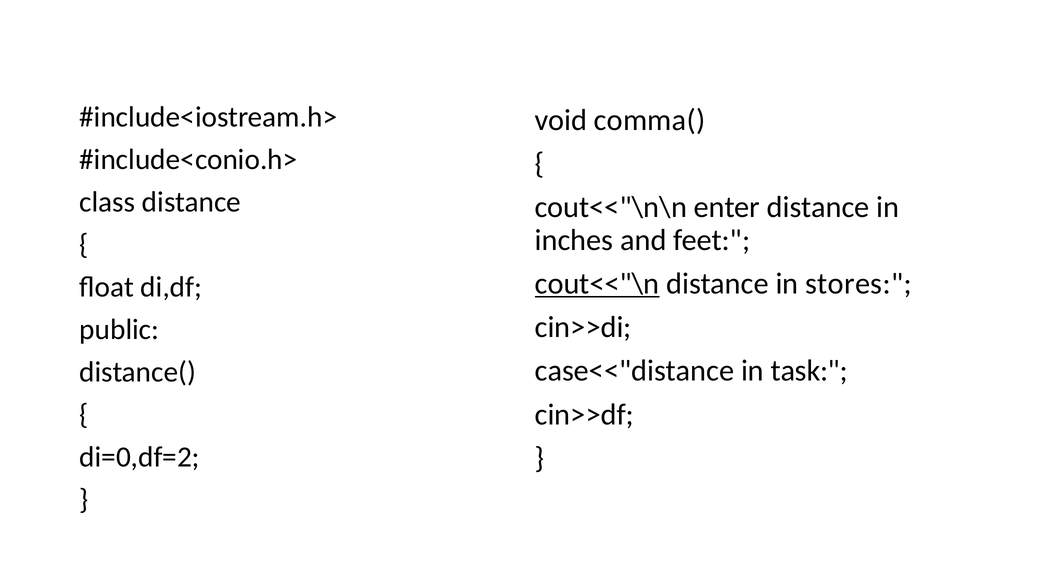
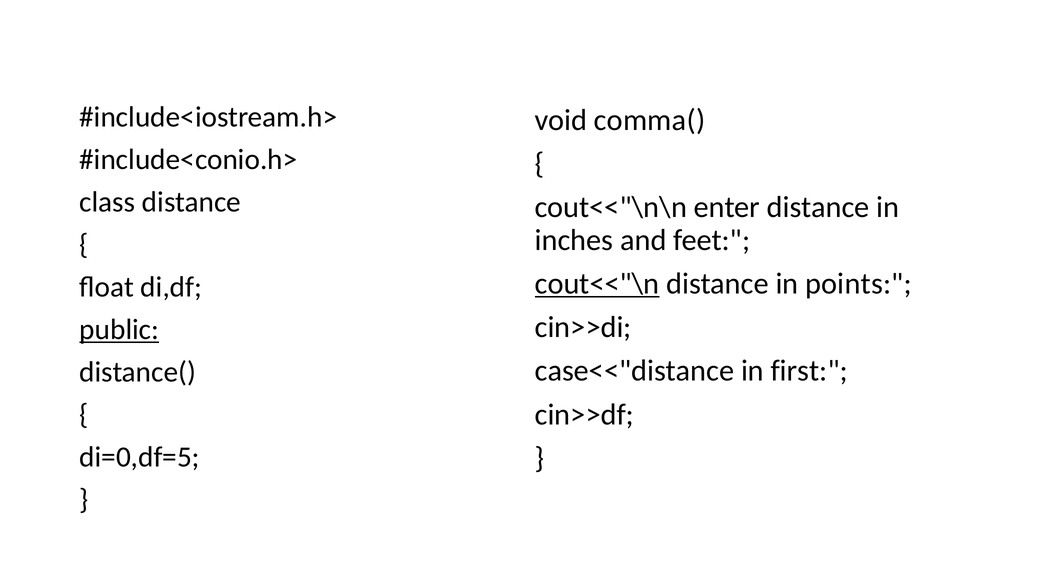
stores: stores -> points (859, 283)
public underline: none -> present (119, 329)
task: task -> first (809, 371)
di=0,df=2: di=0,df=2 -> di=0,df=5 (140, 457)
